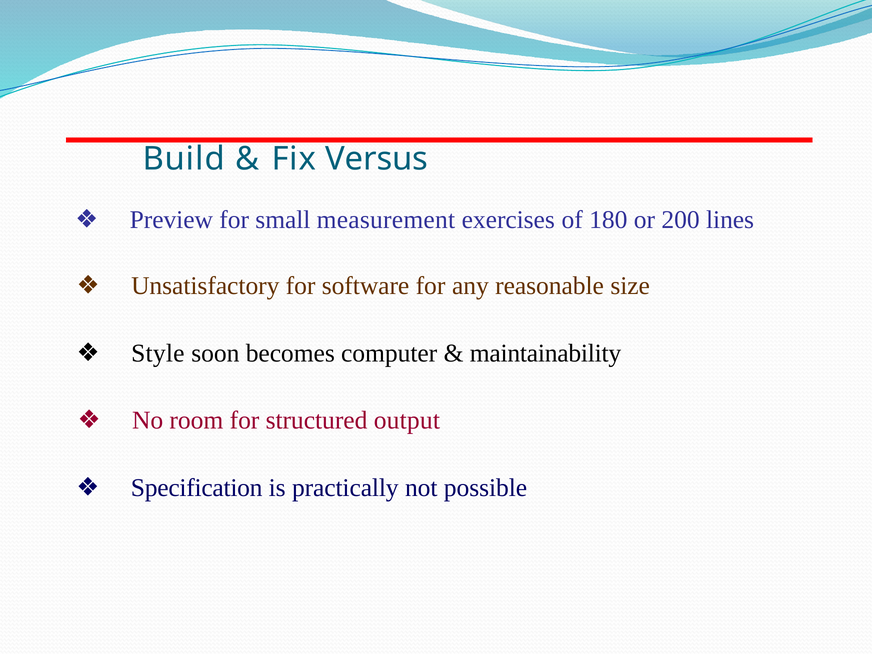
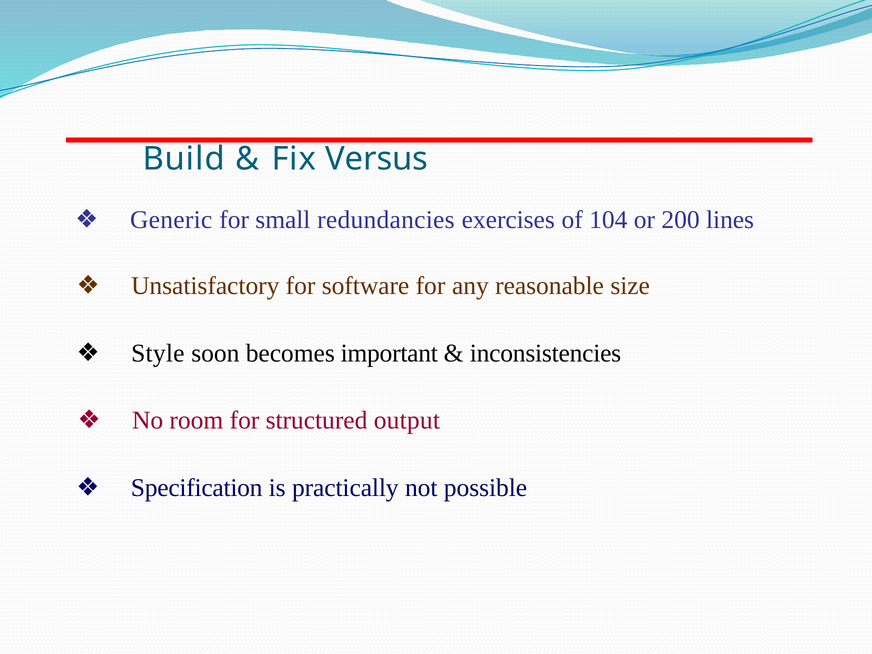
Preview: Preview -> Generic (171, 220)
measurement: measurement -> redundancies (386, 220)
180: 180 -> 104 (608, 220)
computer: computer -> important (389, 353)
maintainability: maintainability -> inconsistencies (545, 353)
